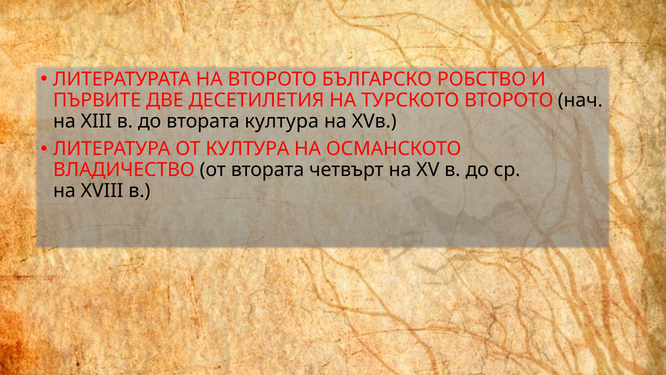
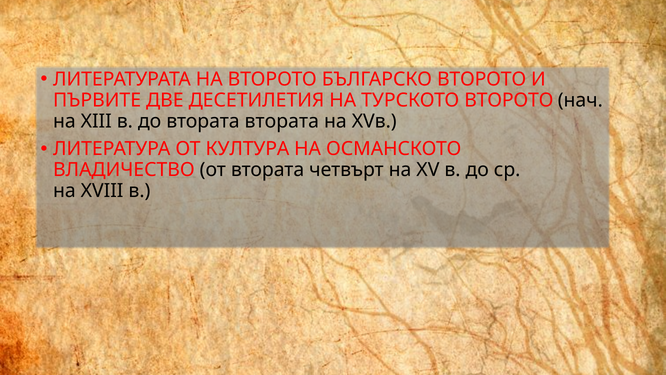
БЪЛГАРСКО РОБСТВО: РОБСТВО -> ВТОРОТО (482, 79)
втората култура: култура -> втората (282, 121)
